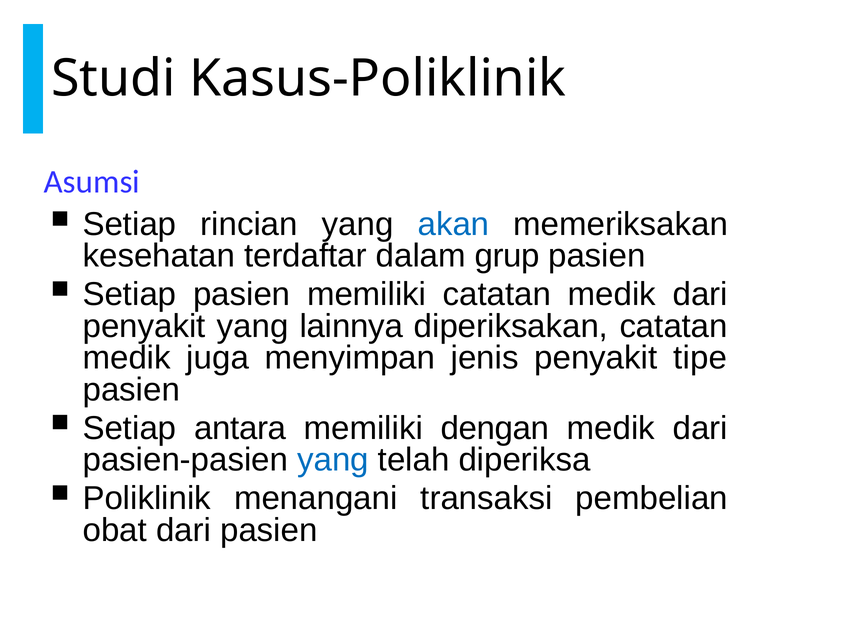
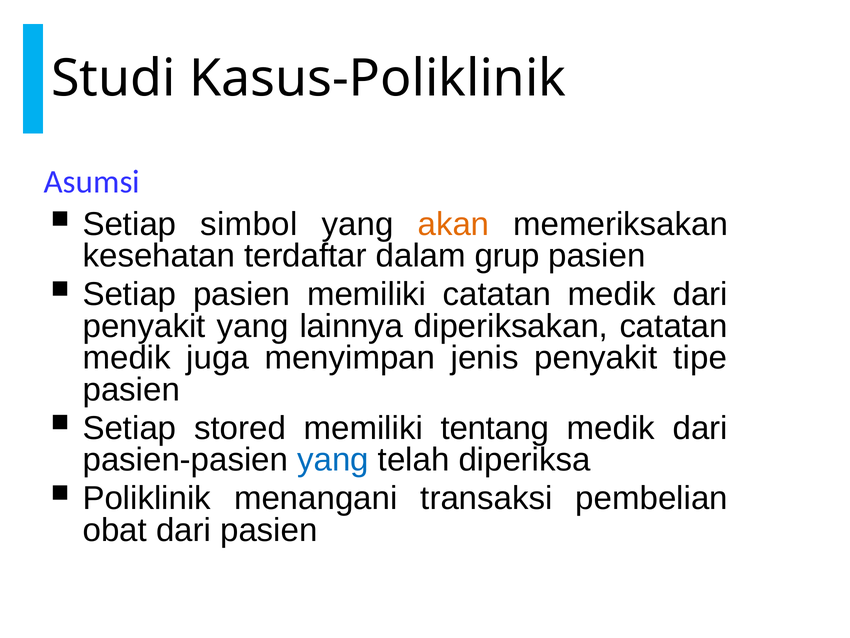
rincian: rincian -> simbol (249, 224)
akan colour: blue -> orange (453, 224)
antara: antara -> stored (240, 428)
dengan: dengan -> tentang (495, 428)
